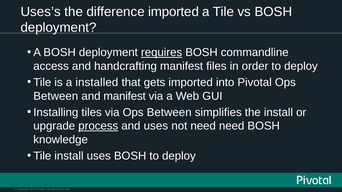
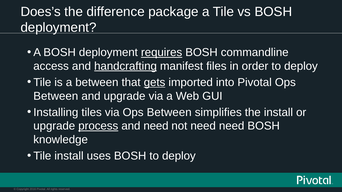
Uses’s: Uses’s -> Does’s (41, 12)
difference imported: imported -> package (173, 12)
handcrafting underline: none -> present (126, 66)
a installed: installed -> between (97, 83)
gets underline: none -> present (155, 83)
and manifest: manifest -> upgrade (125, 96)
and uses: uses -> need (156, 126)
